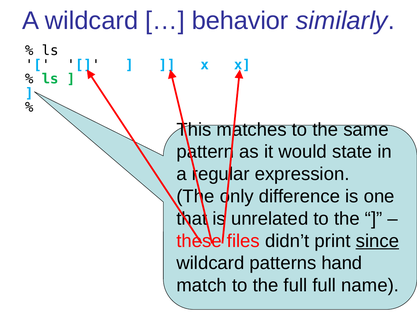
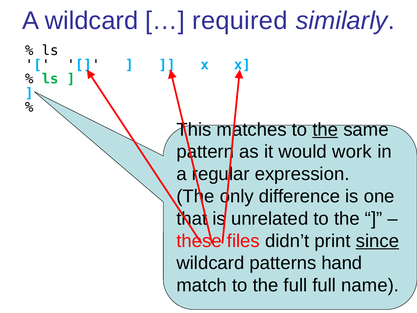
behavior: behavior -> required (240, 21)
the underline: none -> present (325, 129)
state: state -> work (352, 152)
